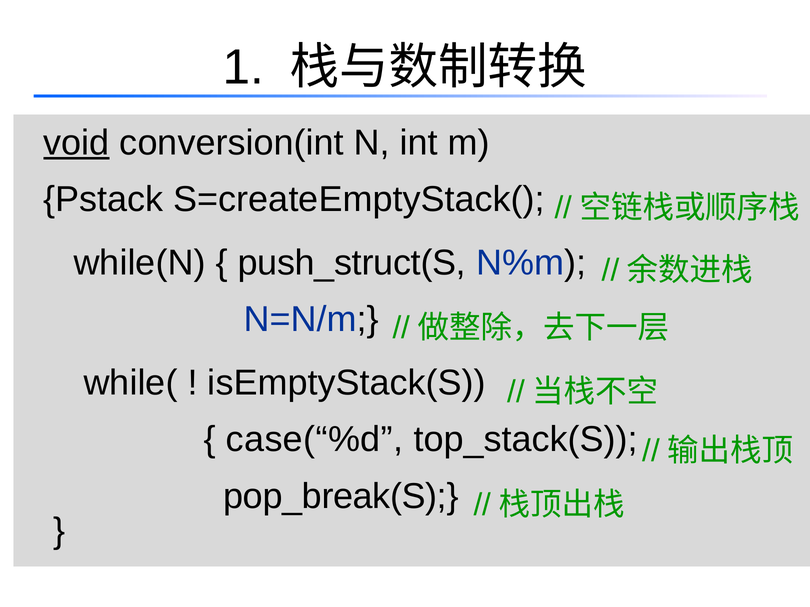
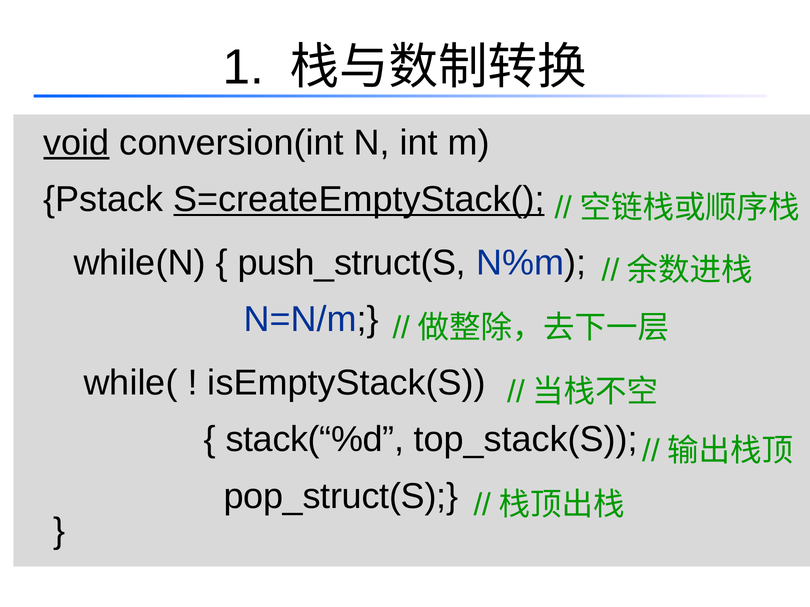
S=createEmptyStack( underline: none -> present (359, 200)
case(“%d: case(“%d -> stack(“%d (315, 440)
pop_break(S: pop_break(S -> pop_struct(S (341, 497)
